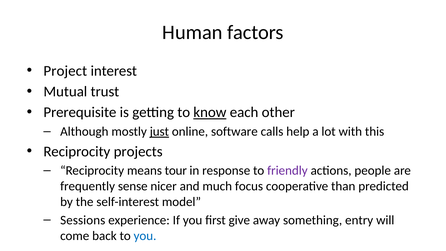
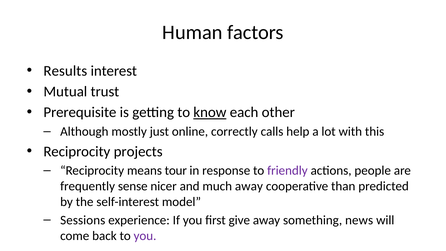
Project: Project -> Results (65, 71)
just underline: present -> none (159, 132)
software: software -> correctly (234, 132)
much focus: focus -> away (249, 186)
entry: entry -> news (359, 220)
you colour: blue -> purple (145, 236)
